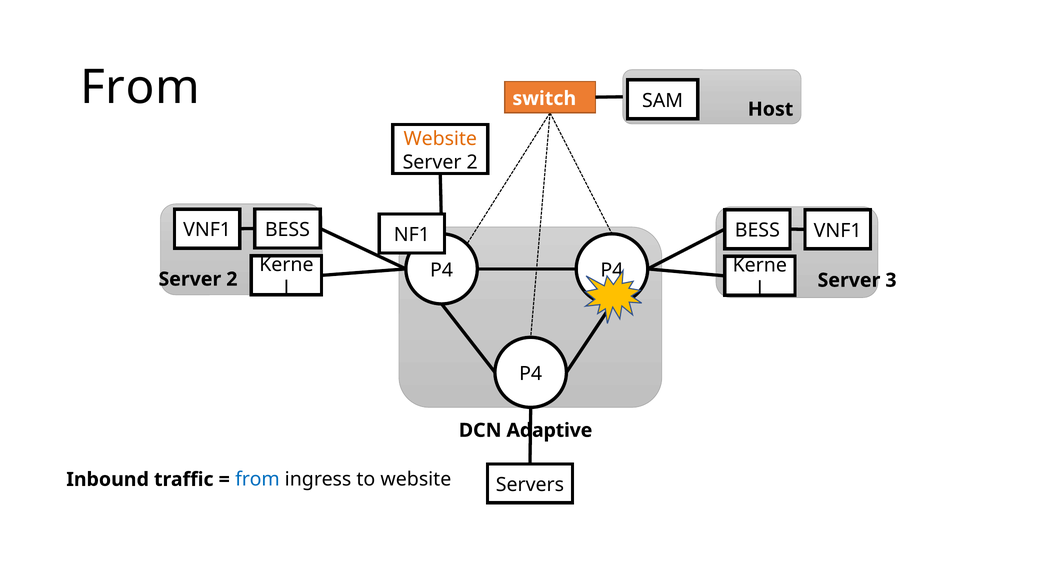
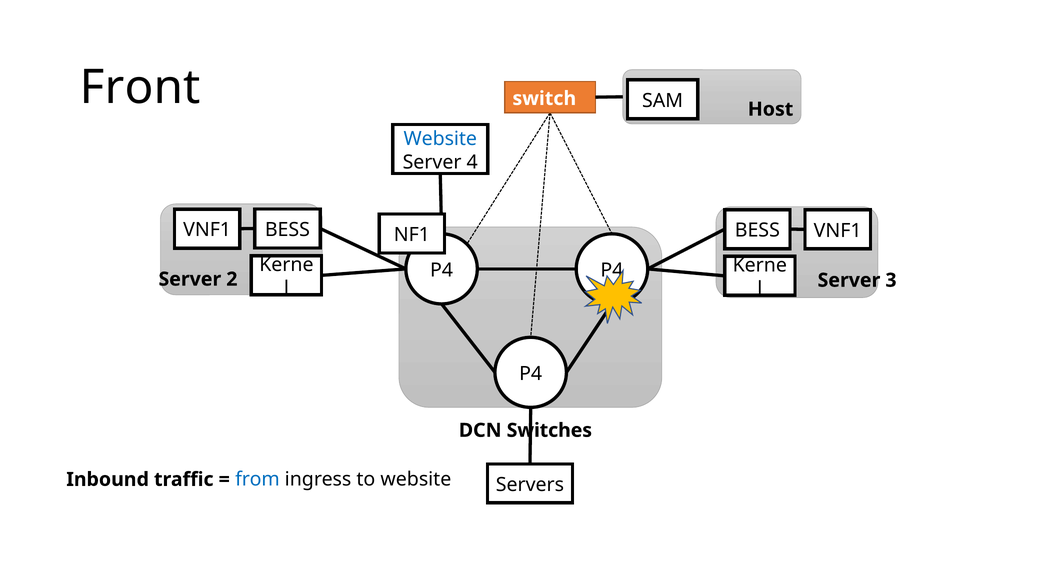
From: From -> Front (140, 88)
Website colour: orange -> blue (440, 139)
2: 2 -> 4 (472, 162)
Adaptive: Adaptive -> Switches (549, 431)
